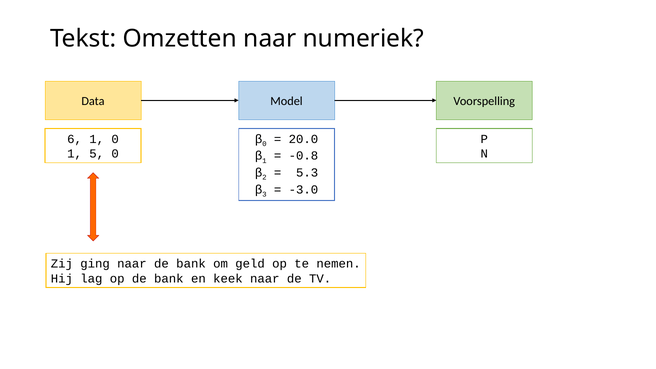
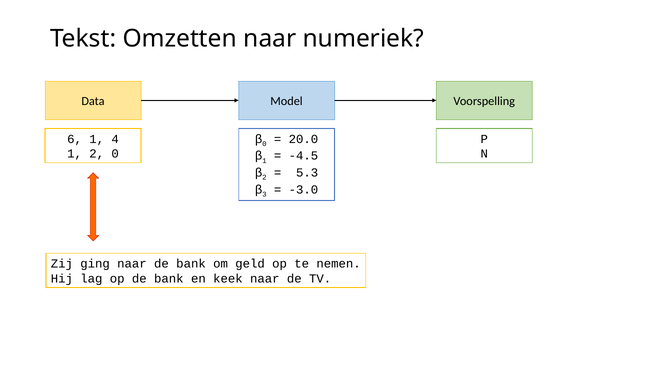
1 0: 0 -> 4 (115, 139)
1 5: 5 -> 2 (97, 154)
-0.8: -0.8 -> -4.5 (303, 156)
